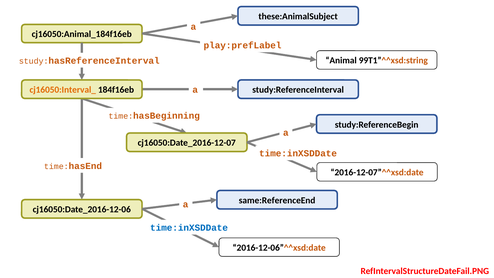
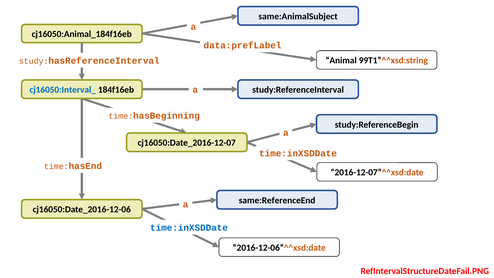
these:AnimalSubject: these:AnimalSubject -> same:AnimalSubject (298, 16)
play:prefLabel: play:prefLabel -> data:prefLabel (243, 45)
cj16050:Interval_ colour: orange -> blue (63, 90)
